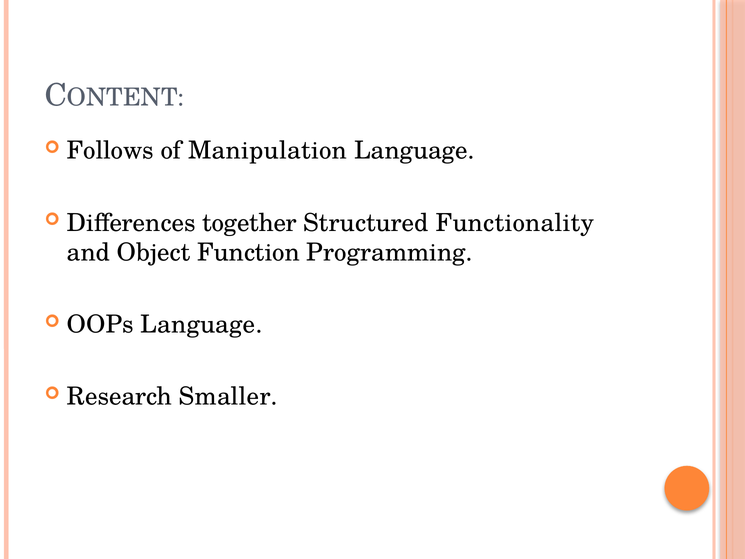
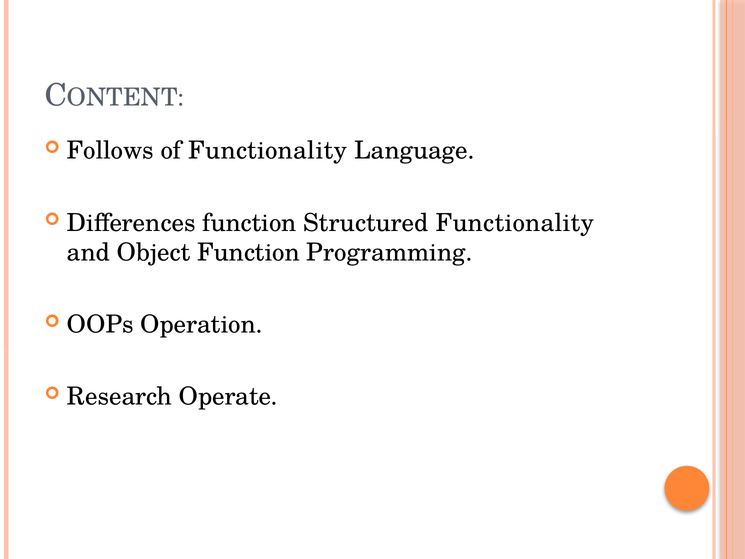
of Manipulation: Manipulation -> Functionality (268, 151)
Differences together: together -> function (249, 223)
OOPs Language: Language -> Operation (202, 325)
Smaller: Smaller -> Operate (228, 397)
